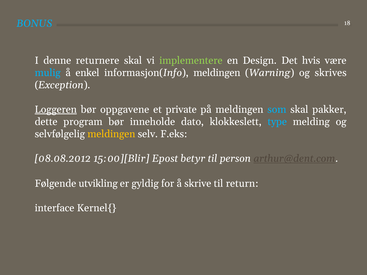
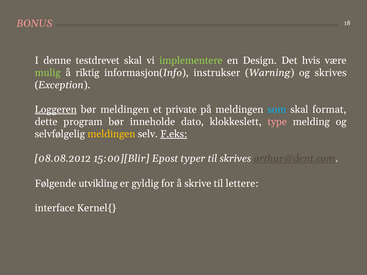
BONUS colour: light blue -> pink (34, 24)
returnere: returnere -> testdrevet (98, 61)
mulig colour: light blue -> light green (48, 73)
enkel: enkel -> riktig (87, 73)
informasjon(Info meldingen: meldingen -> instrukser (217, 73)
bør oppgavene: oppgavene -> meldingen (125, 110)
pakker: pakker -> format (329, 110)
type colour: light blue -> pink (277, 122)
F.eks underline: none -> present (174, 134)
betyr: betyr -> typer (193, 159)
til person: person -> skrives (235, 159)
return: return -> lettere (242, 184)
